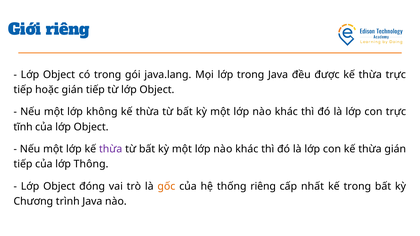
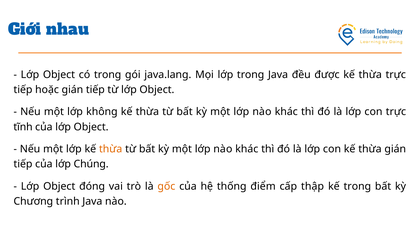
Giới riêng: riêng -> nhau (68, 30)
thừa colour: purple -> orange (111, 149)
Thông: Thông -> Chúng (91, 164)
thống riêng: riêng -> điểm (263, 186)
nhất: nhất -> thập (313, 186)
